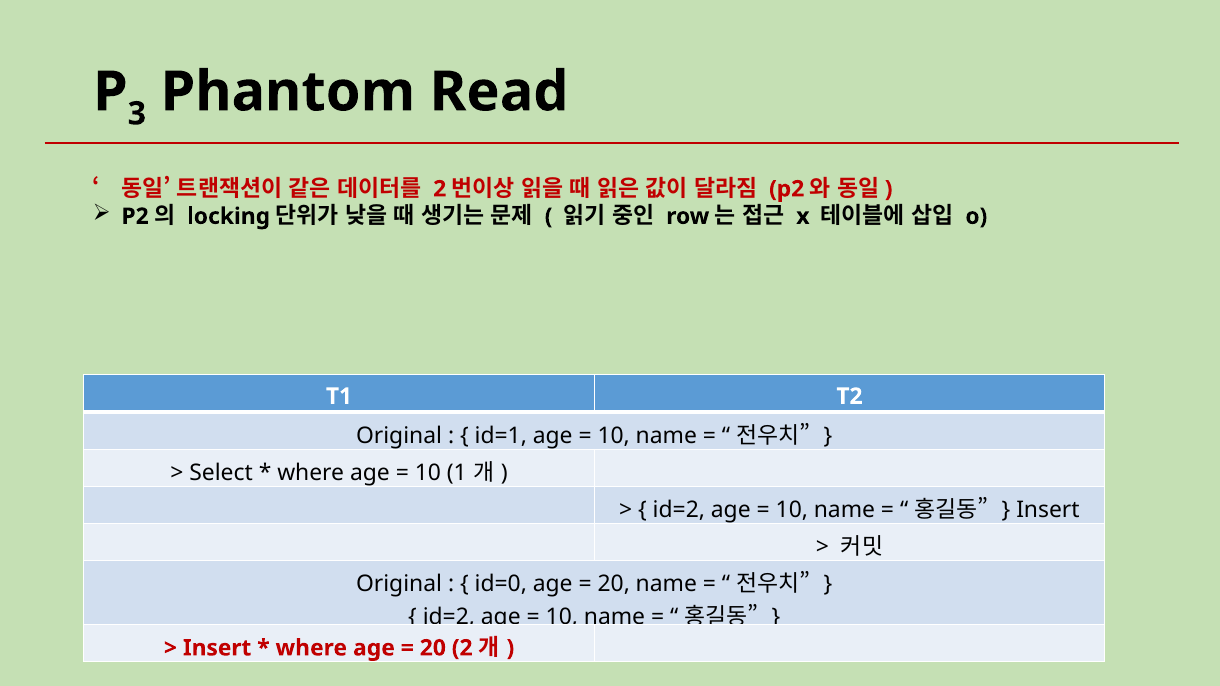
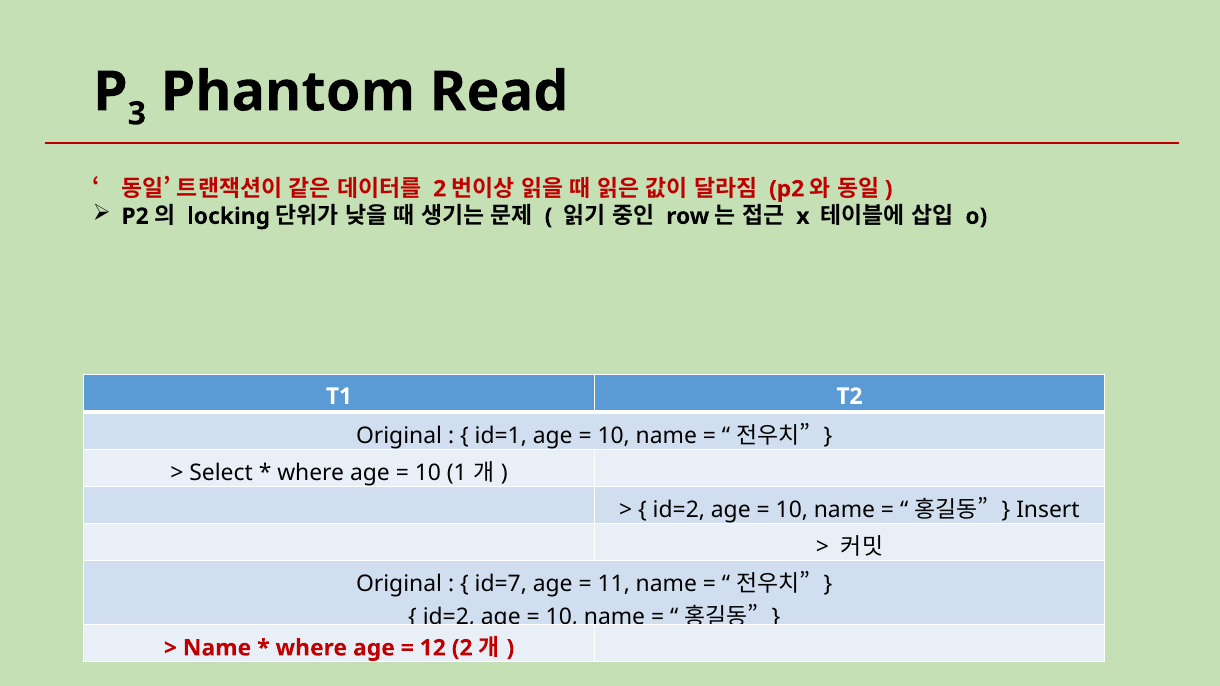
id=0: id=0 -> id=7 (501, 584)
20: 20 -> 11 (614, 584)
Insert: Insert -> Name (217, 648)
20: 20 -> 12 (433, 648)
